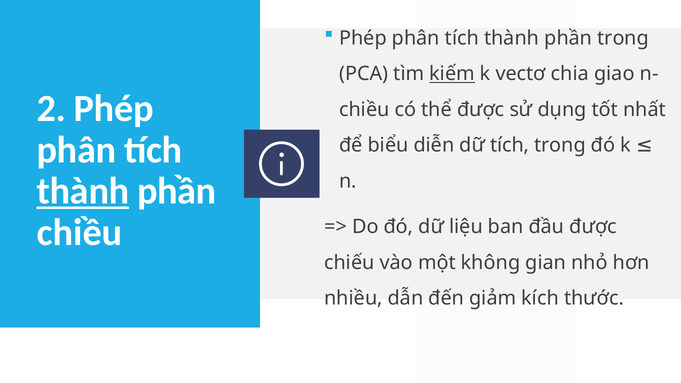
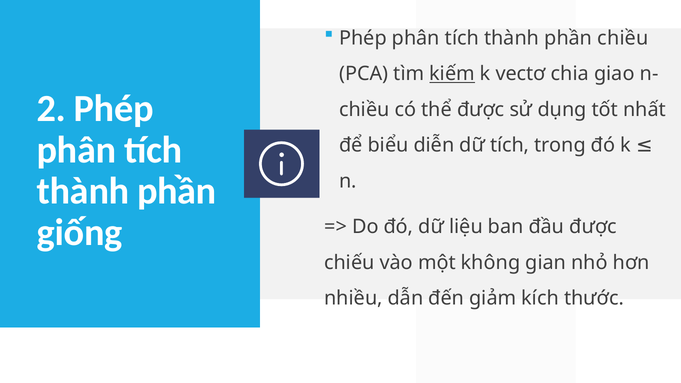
phần trọng: trọng -> chiều (623, 38)
thành underline: present -> none (83, 191)
chiều: chiều -> giống (80, 233)
